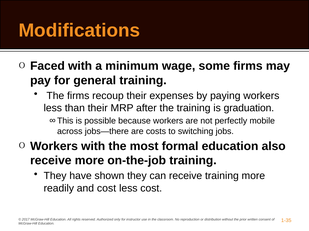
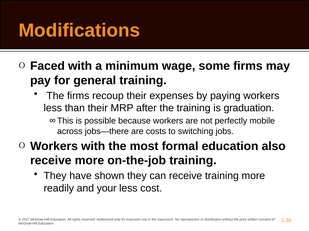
and cost: cost -> your (107, 189)
